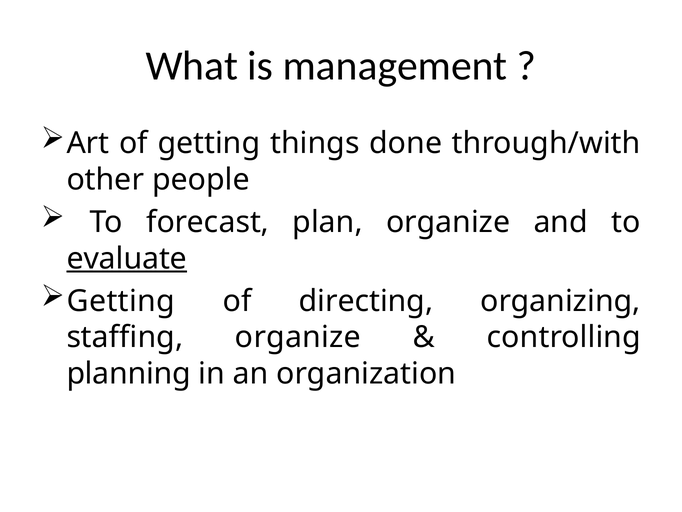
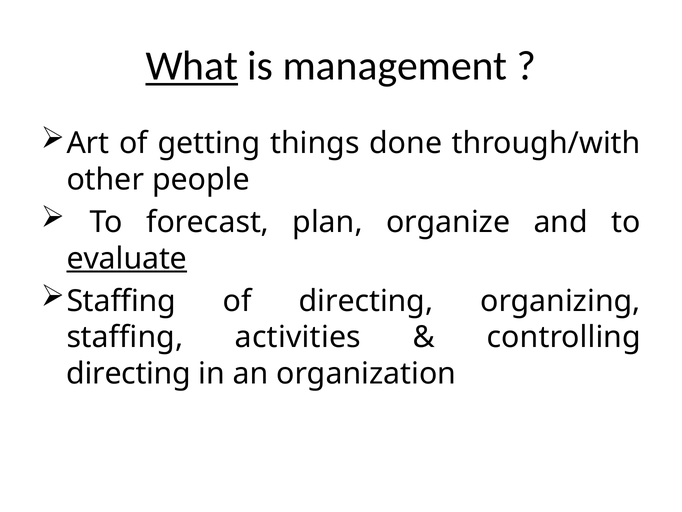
What underline: none -> present (192, 66)
Getting: Getting -> Staffing (121, 301)
staffing organize: organize -> activities (298, 337)
planning: planning -> directing (129, 374)
